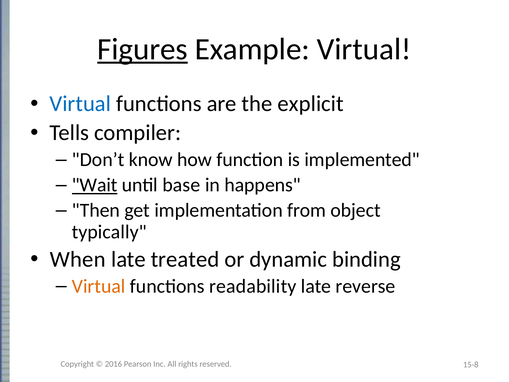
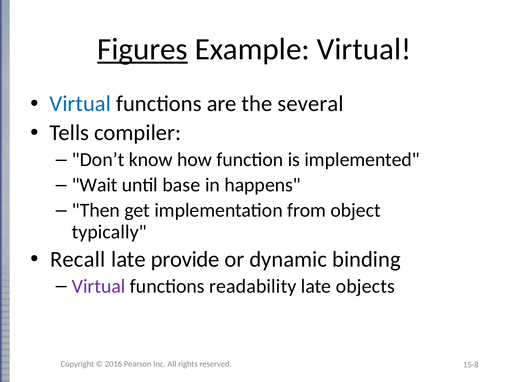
explicit: explicit -> several (311, 104)
Wait underline: present -> none (95, 185)
When: When -> Recall (78, 259)
treated: treated -> provide (185, 259)
Virtual colour: orange -> purple (99, 286)
reverse: reverse -> objects (365, 286)
